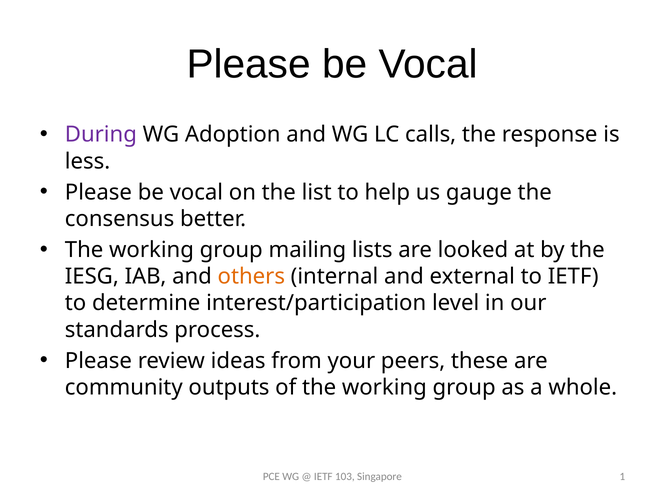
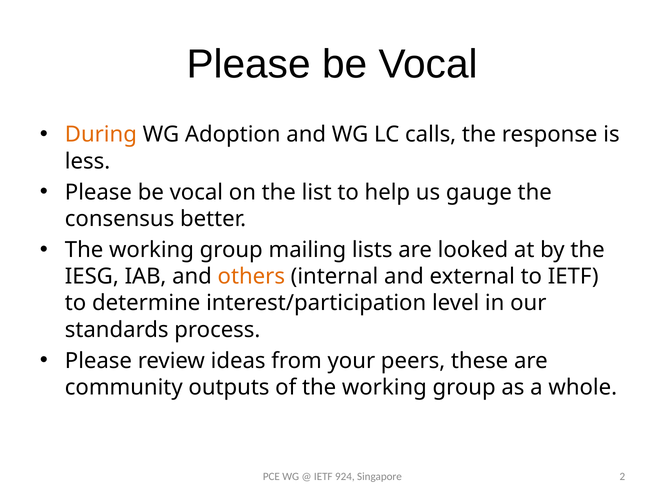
During colour: purple -> orange (101, 135)
103: 103 -> 924 (345, 476)
1: 1 -> 2 (622, 476)
